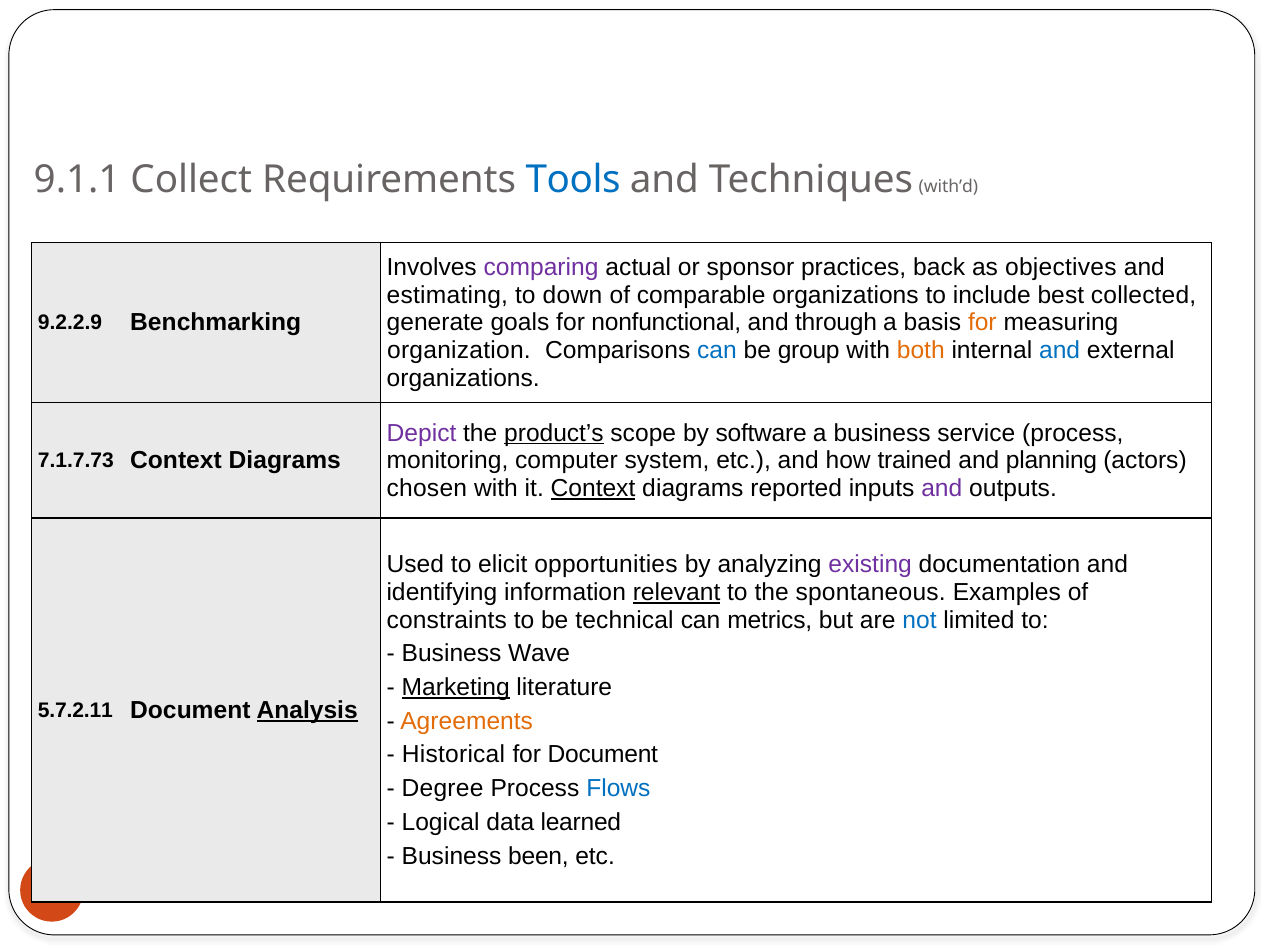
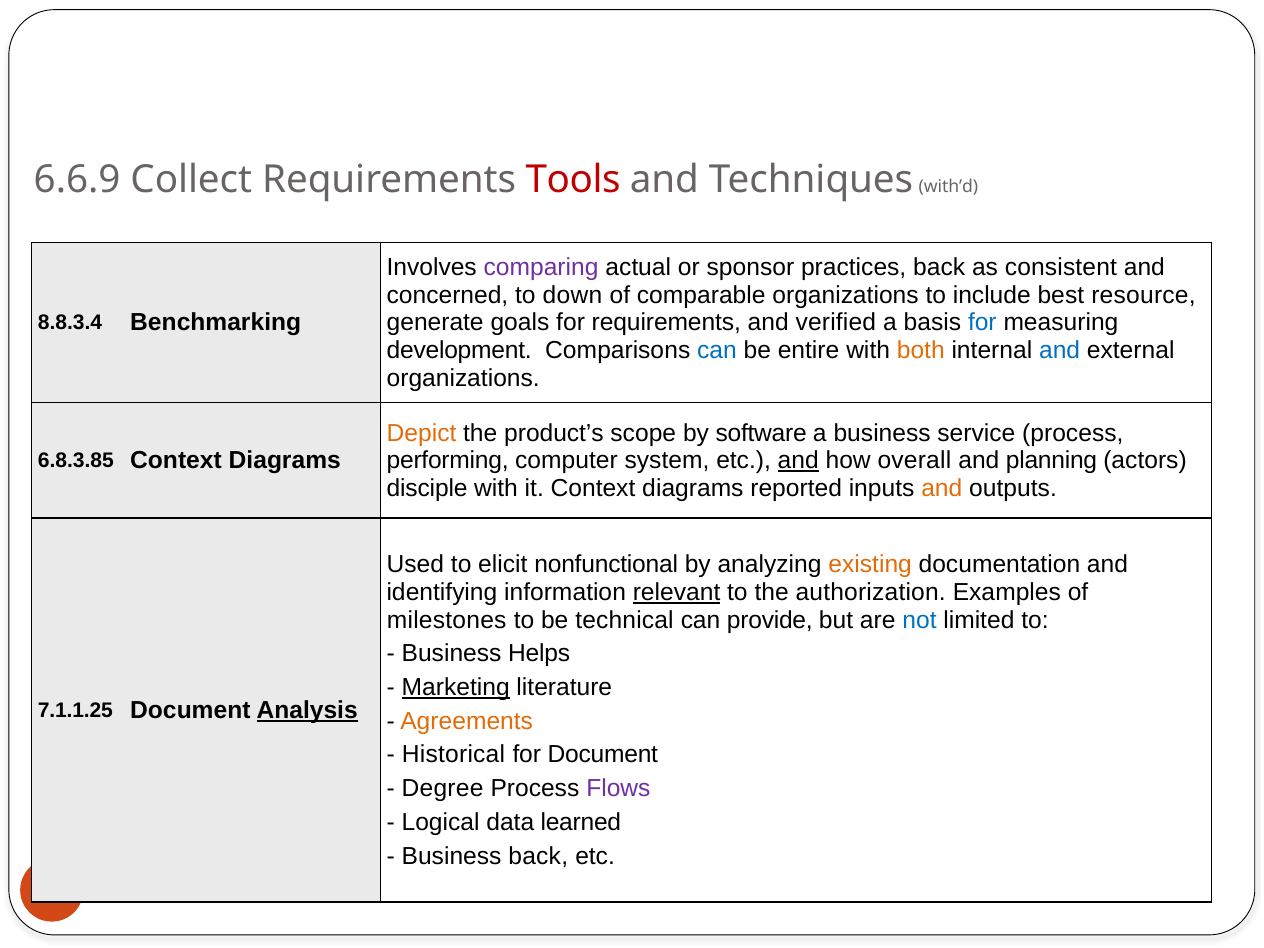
9.1.1: 9.1.1 -> 6.6.9 (77, 179)
Tools colour: blue -> red (573, 179)
objectives: objectives -> consistent (1061, 267)
estimating: estimating -> concerned (447, 295)
collected: collected -> resource (1144, 295)
for nonfunctional: nonfunctional -> requirements (666, 323)
through: through -> verified (836, 323)
for colour: orange -> blue (982, 323)
9.2.2.9: 9.2.2.9 -> 8.8.3.4 (70, 323)
organization: organization -> development (459, 350)
group: group -> entire (809, 350)
Depict colour: purple -> orange (422, 433)
product’s underline: present -> none (554, 433)
monitoring: monitoring -> performing (448, 461)
and underline: none -> present (798, 461)
trained: trained -> overall (914, 461)
7.1.7.73: 7.1.7.73 -> 6.8.3.85 (76, 461)
chosen: chosen -> disciple (427, 488)
Context underline: present -> none (593, 488)
and colour: purple -> orange (942, 488)
opportunities: opportunities -> nonfunctional (606, 565)
existing colour: purple -> orange (870, 565)
spontaneous: spontaneous -> authorization (871, 592)
constraints: constraints -> milestones (447, 620)
metrics: metrics -> provide (770, 620)
Wave: Wave -> Helps (539, 654)
5.7.2.11: 5.7.2.11 -> 7.1.1.25 (75, 710)
Flows colour: blue -> purple (618, 789)
Business been: been -> back (538, 856)
